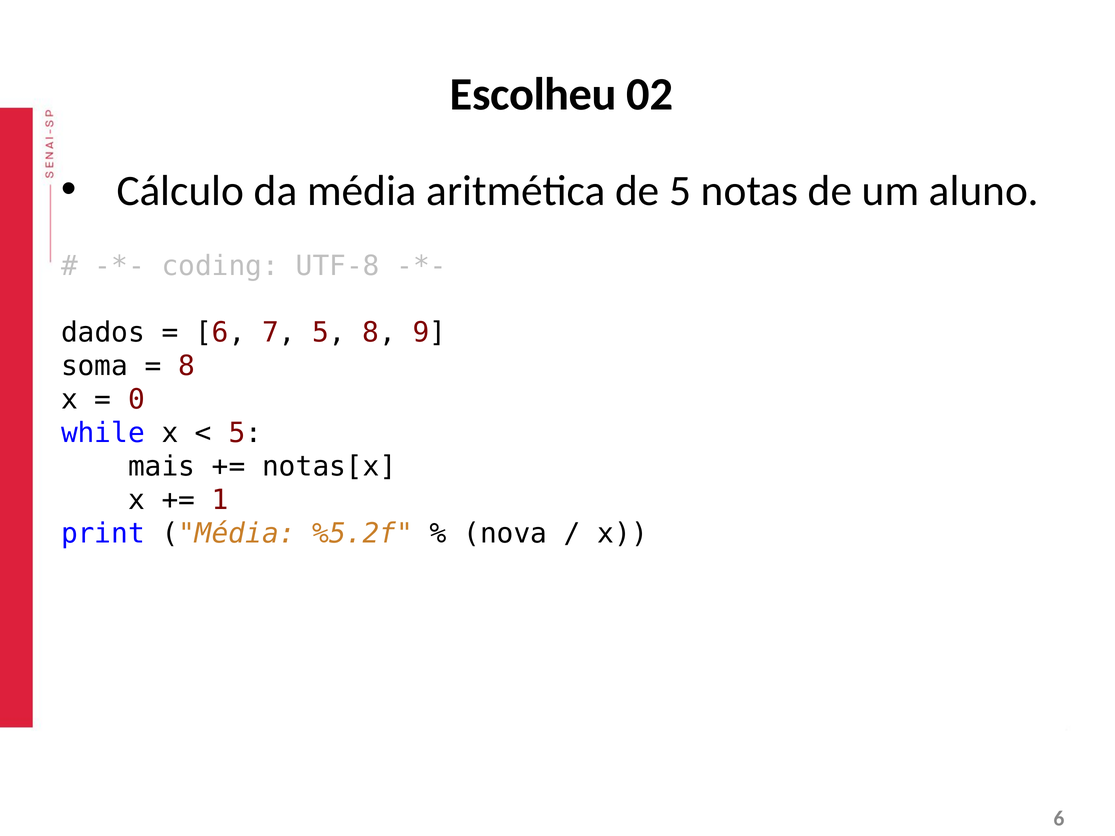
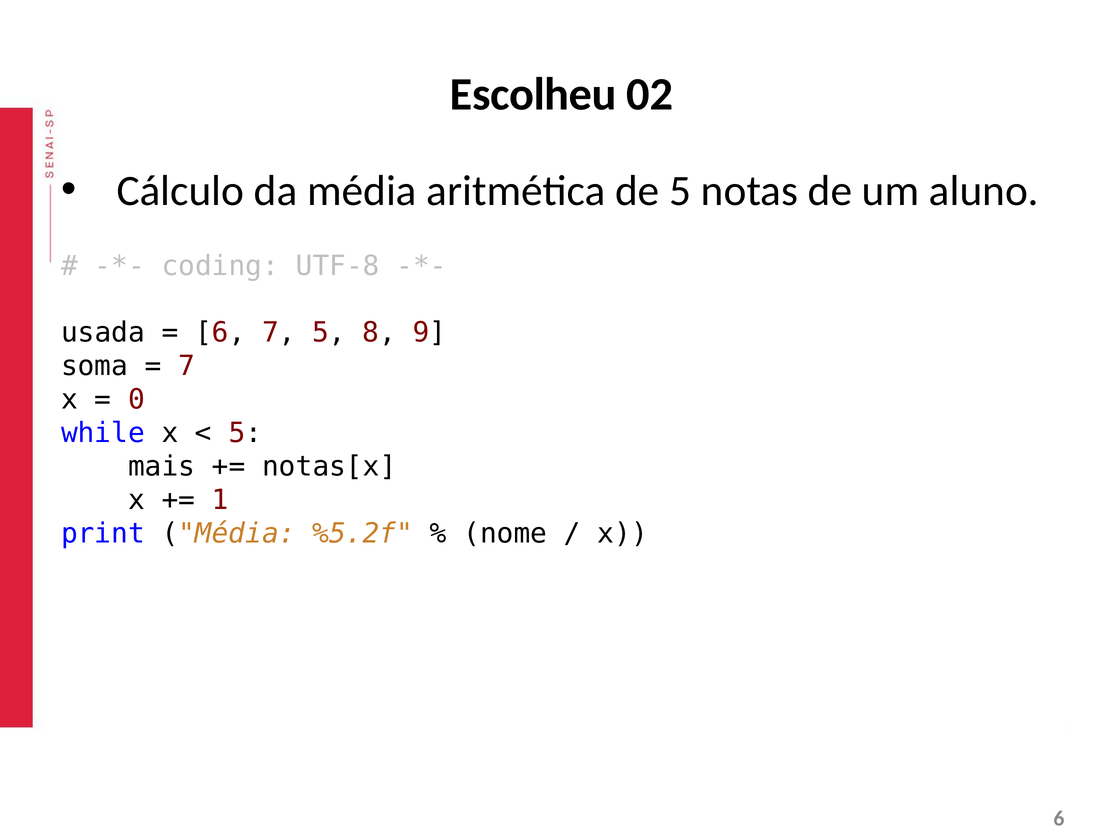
dados: dados -> usada (103, 333)
8: 8 -> 7 (187, 366)
nova: nova -> nome (505, 534)
